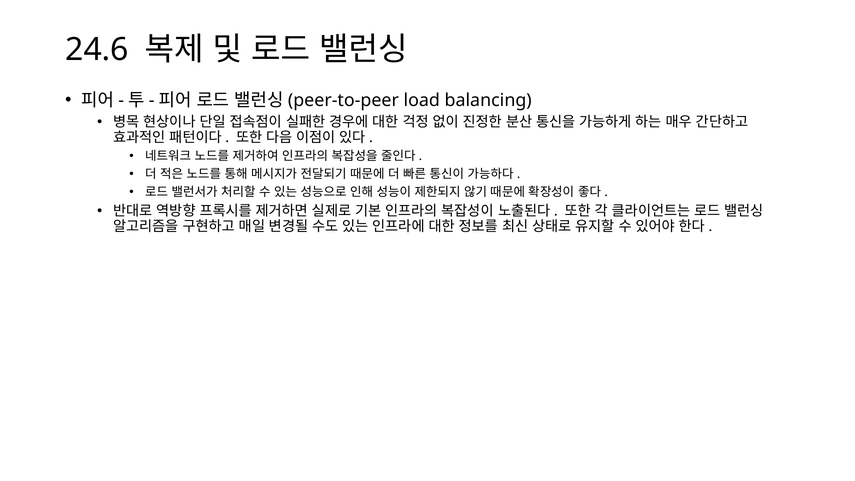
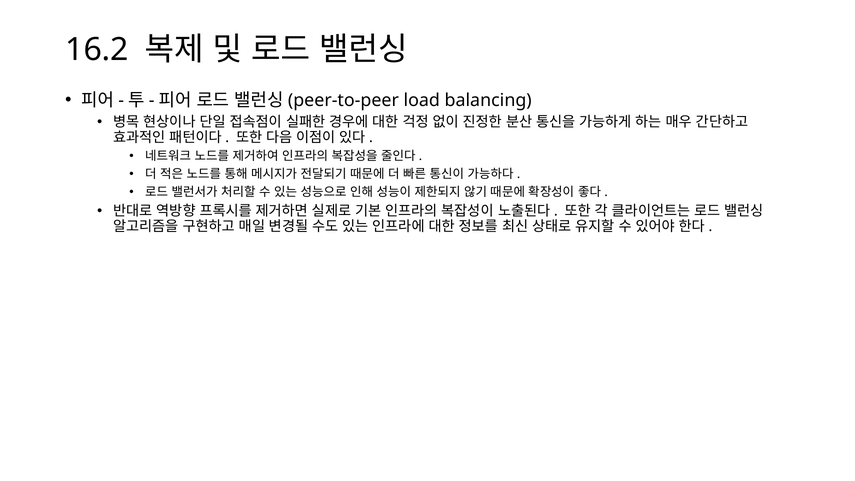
24.6: 24.6 -> 16.2 (97, 50)
